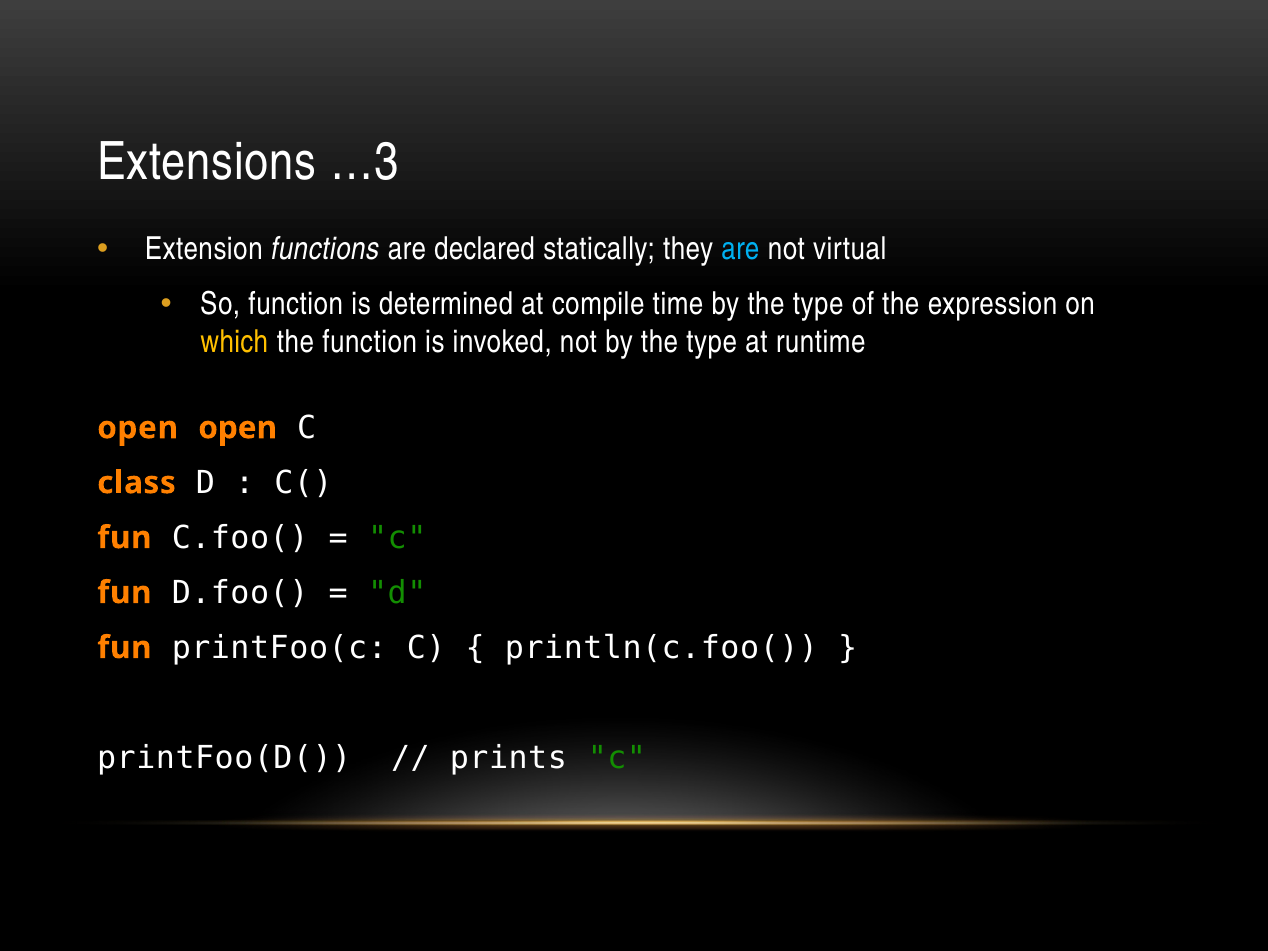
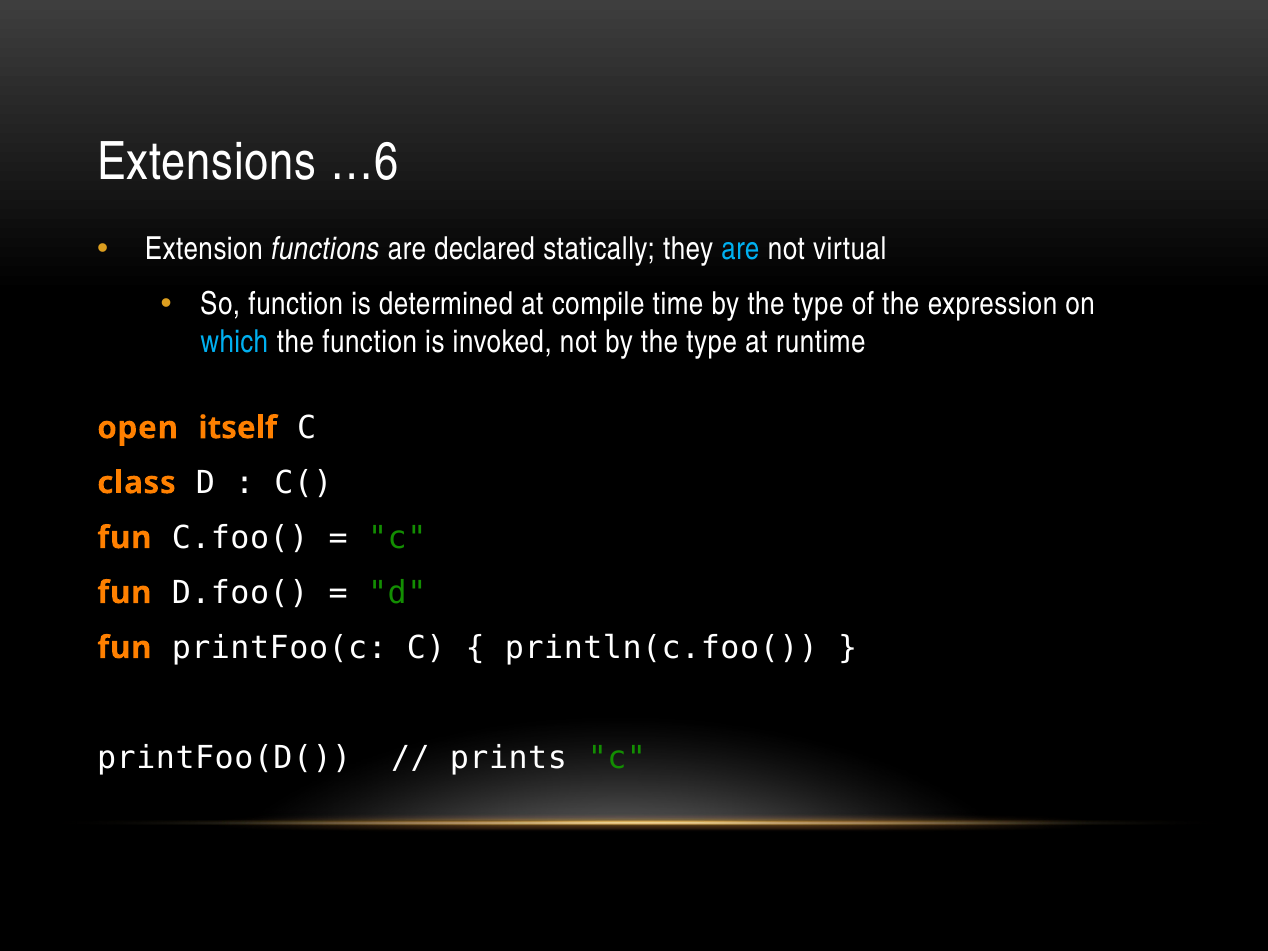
…3: …3 -> …6 (364, 162)
which colour: yellow -> light blue (234, 342)
open open: open -> itself (238, 428)
